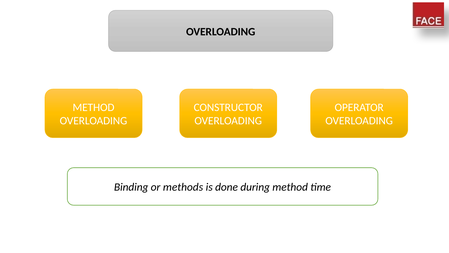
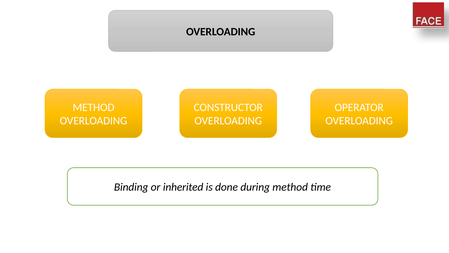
methods: methods -> inherited (183, 187)
